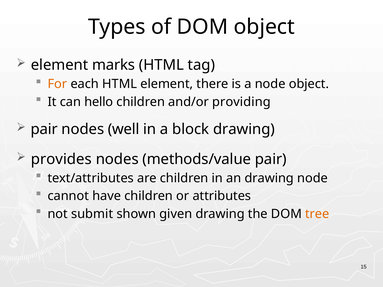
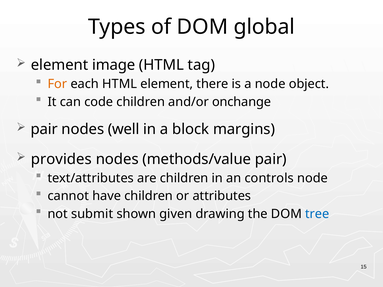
DOM object: object -> global (264, 27)
marks: marks -> image (114, 65)
hello: hello -> code (99, 102)
providing: providing -> onchange (242, 102)
block drawing: drawing -> margins (244, 129)
an drawing: drawing -> controls (269, 178)
tree colour: orange -> blue (317, 214)
